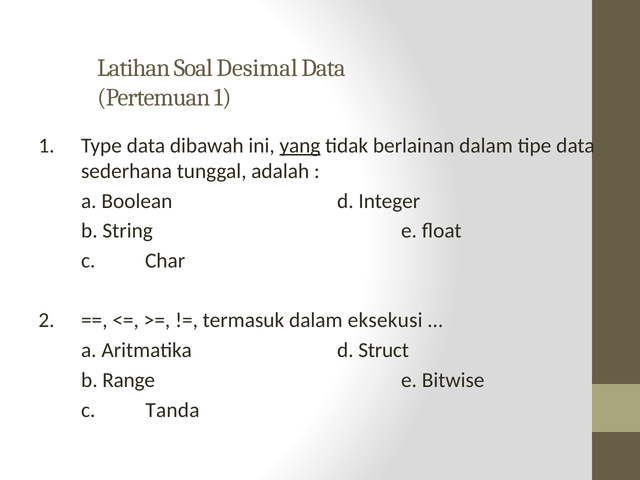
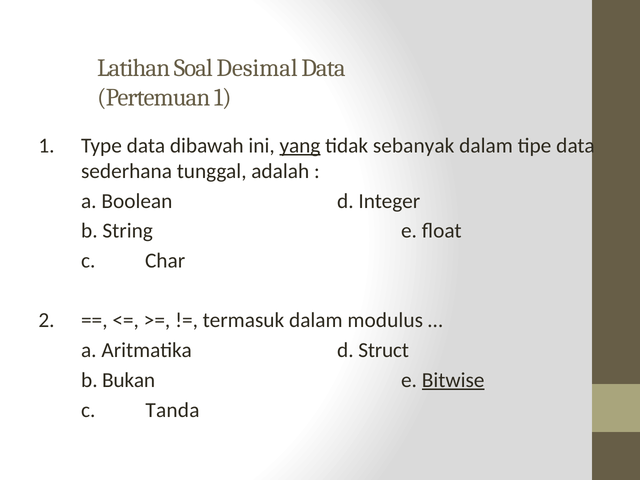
berlainan: berlainan -> sebanyak (414, 145)
eksekusi: eksekusi -> modulus (385, 320)
Range: Range -> Bukan (129, 380)
Bitwise underline: none -> present (453, 380)
